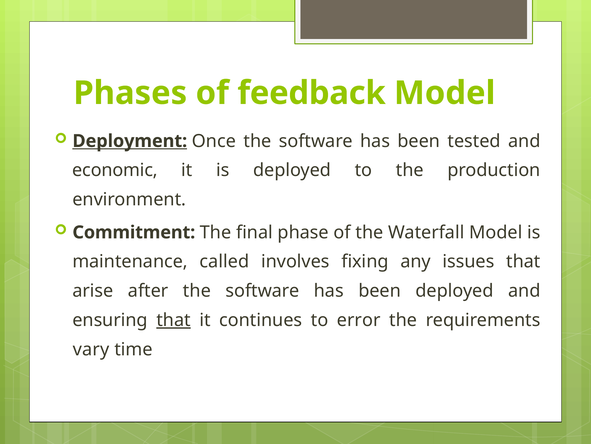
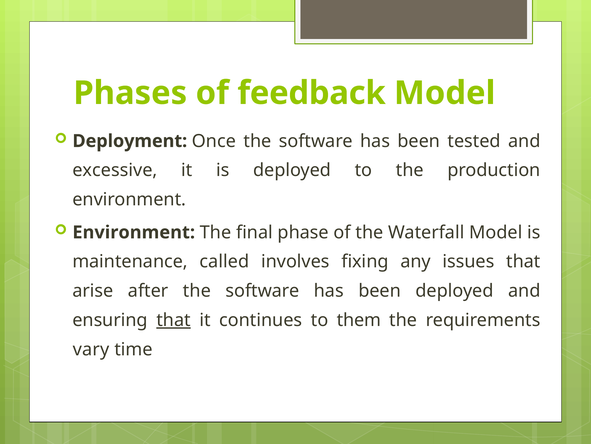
Deployment underline: present -> none (130, 141)
economic: economic -> excessive (115, 170)
Commitment: Commitment -> Environment (134, 232)
error: error -> them (359, 320)
